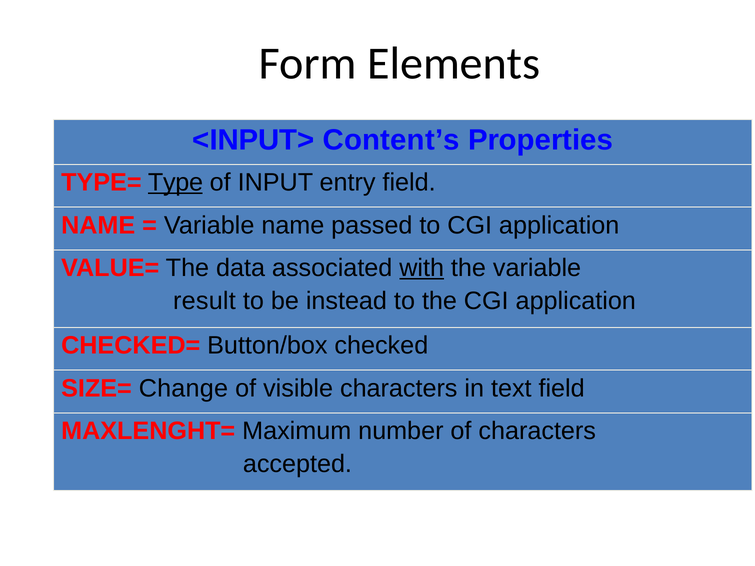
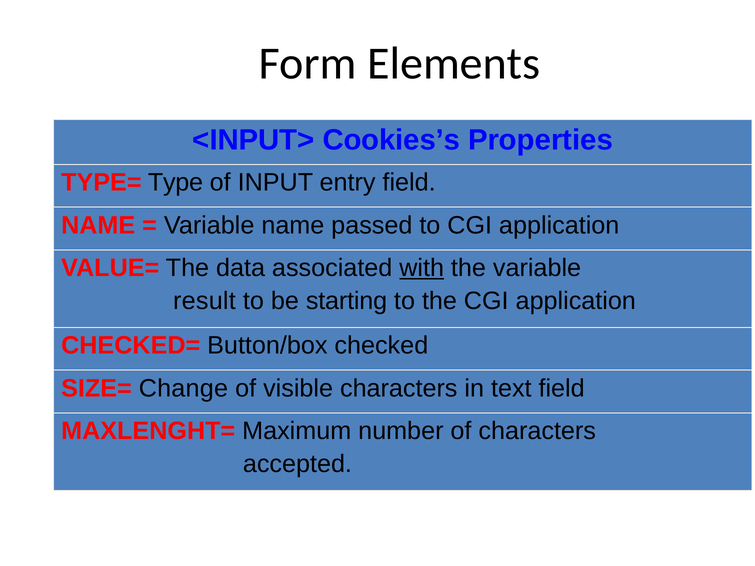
Content’s: Content’s -> Cookies’s (391, 140)
Type underline: present -> none (176, 183)
instead: instead -> starting (347, 301)
